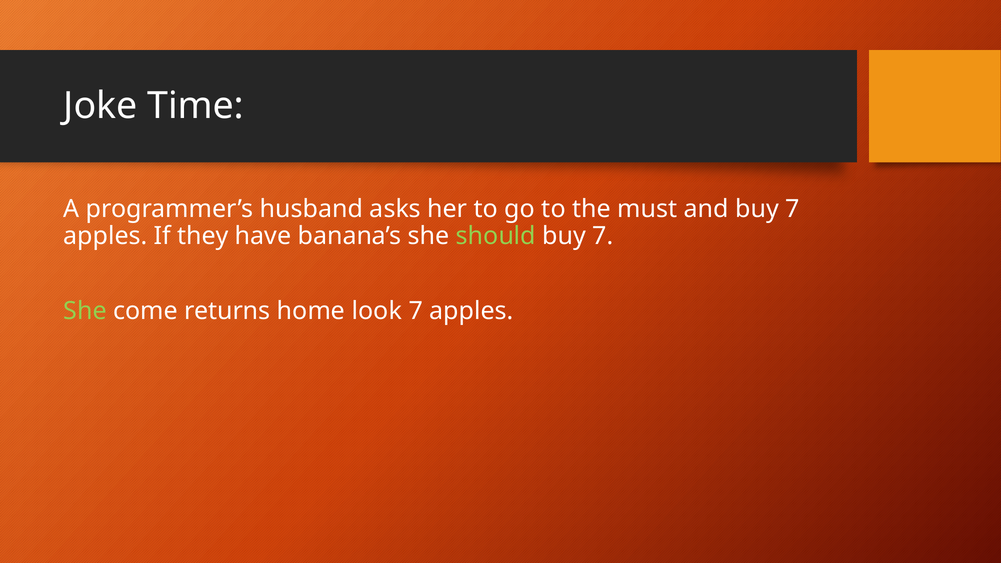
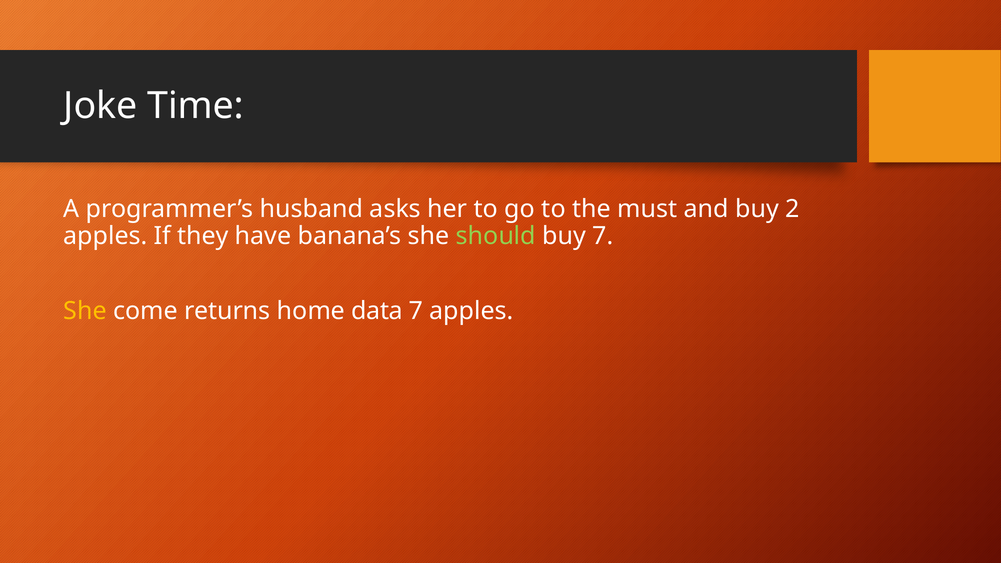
and buy 7: 7 -> 2 (793, 209)
She colour: light green -> yellow (85, 311)
look: look -> data (377, 311)
